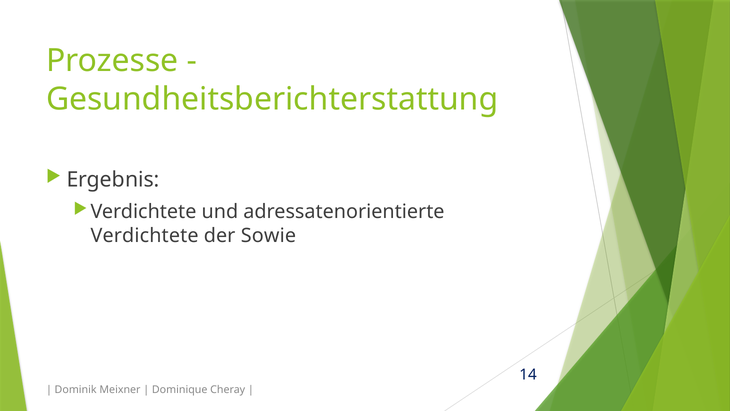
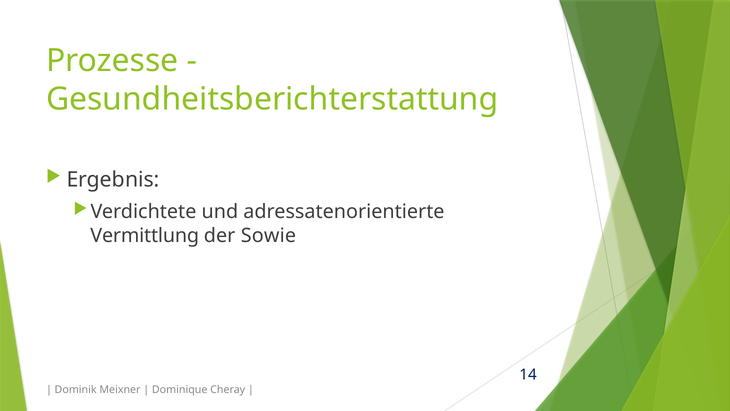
Verdichtete: Verdichtete -> Vermittlung (145, 235)
